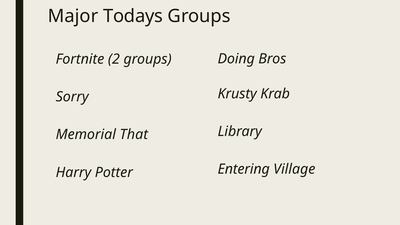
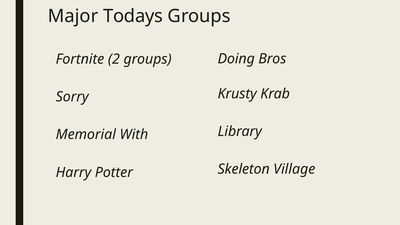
That: That -> With (134, 135)
Entering: Entering -> Skeleton (244, 169)
